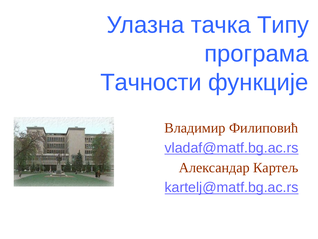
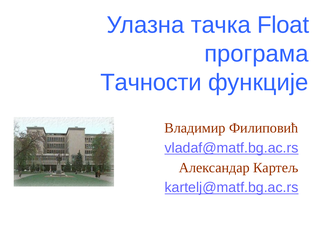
Типу: Типу -> Float (283, 25)
